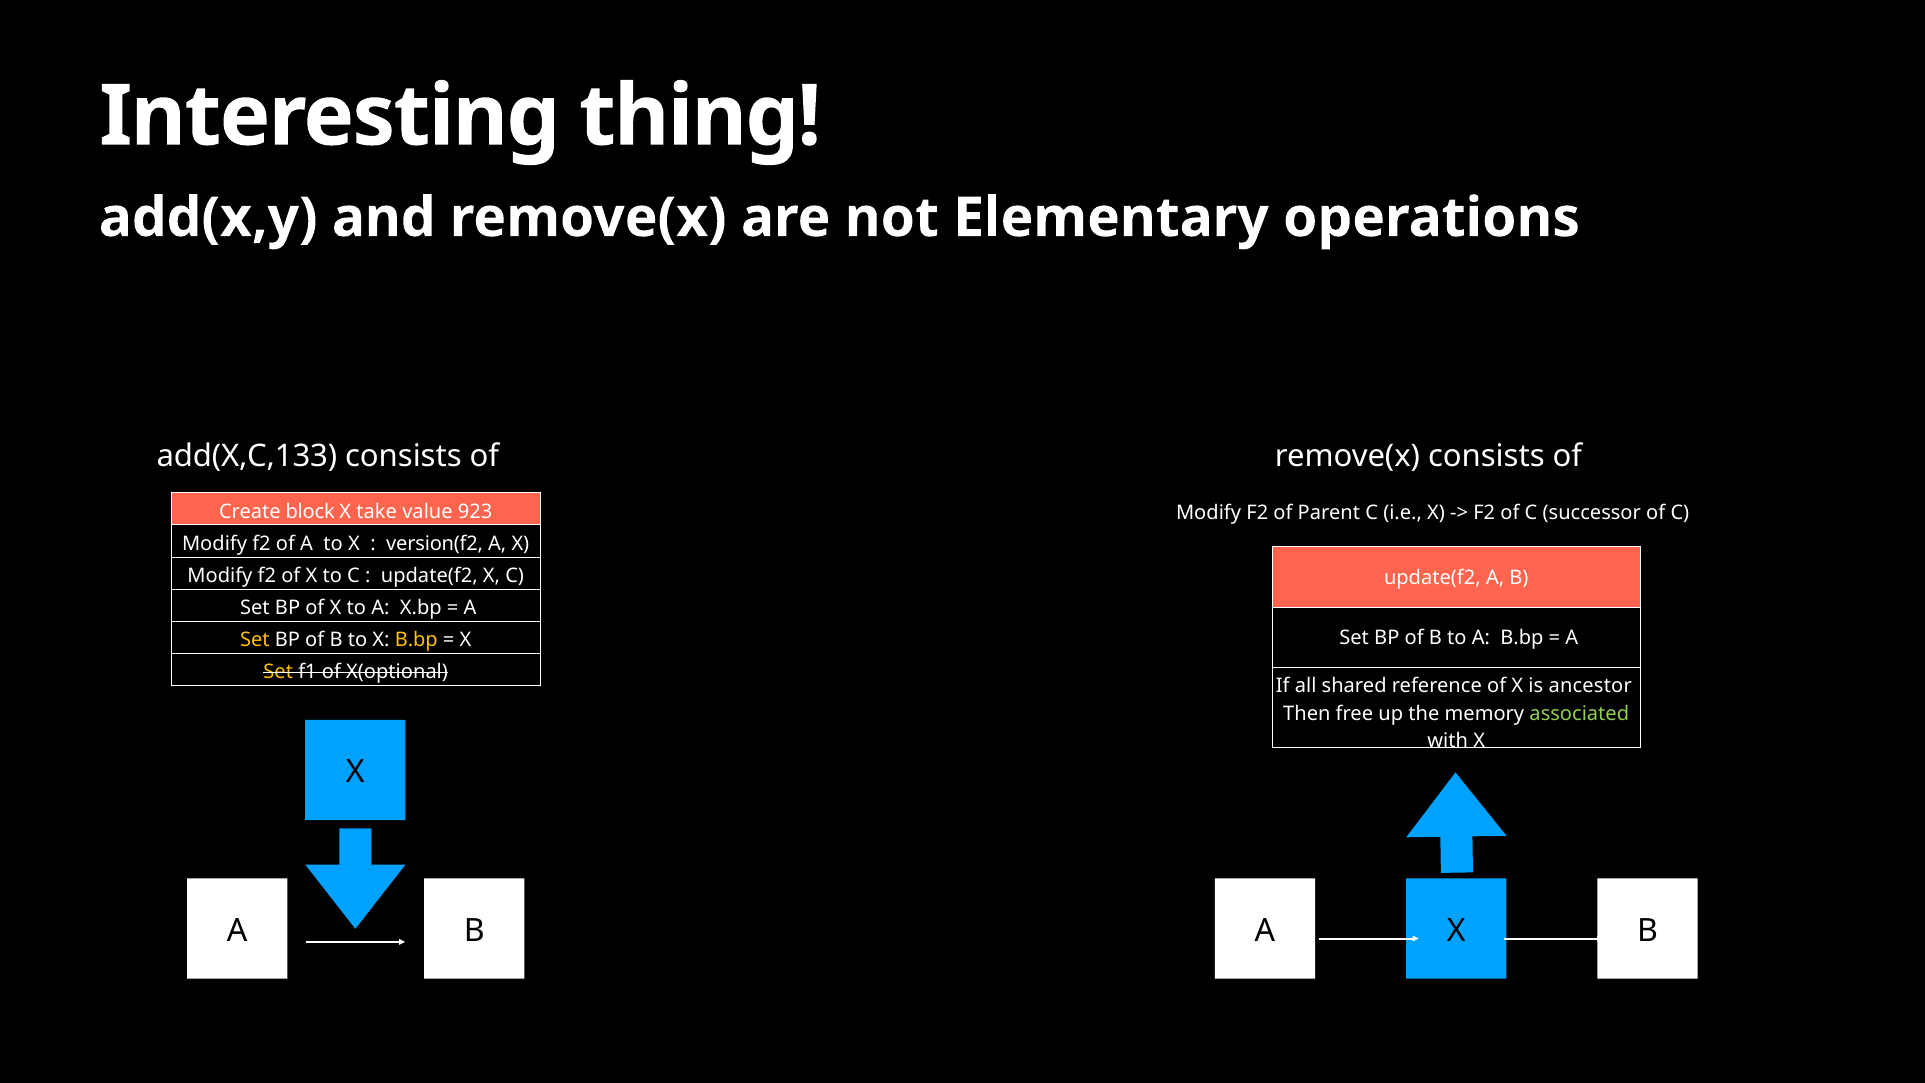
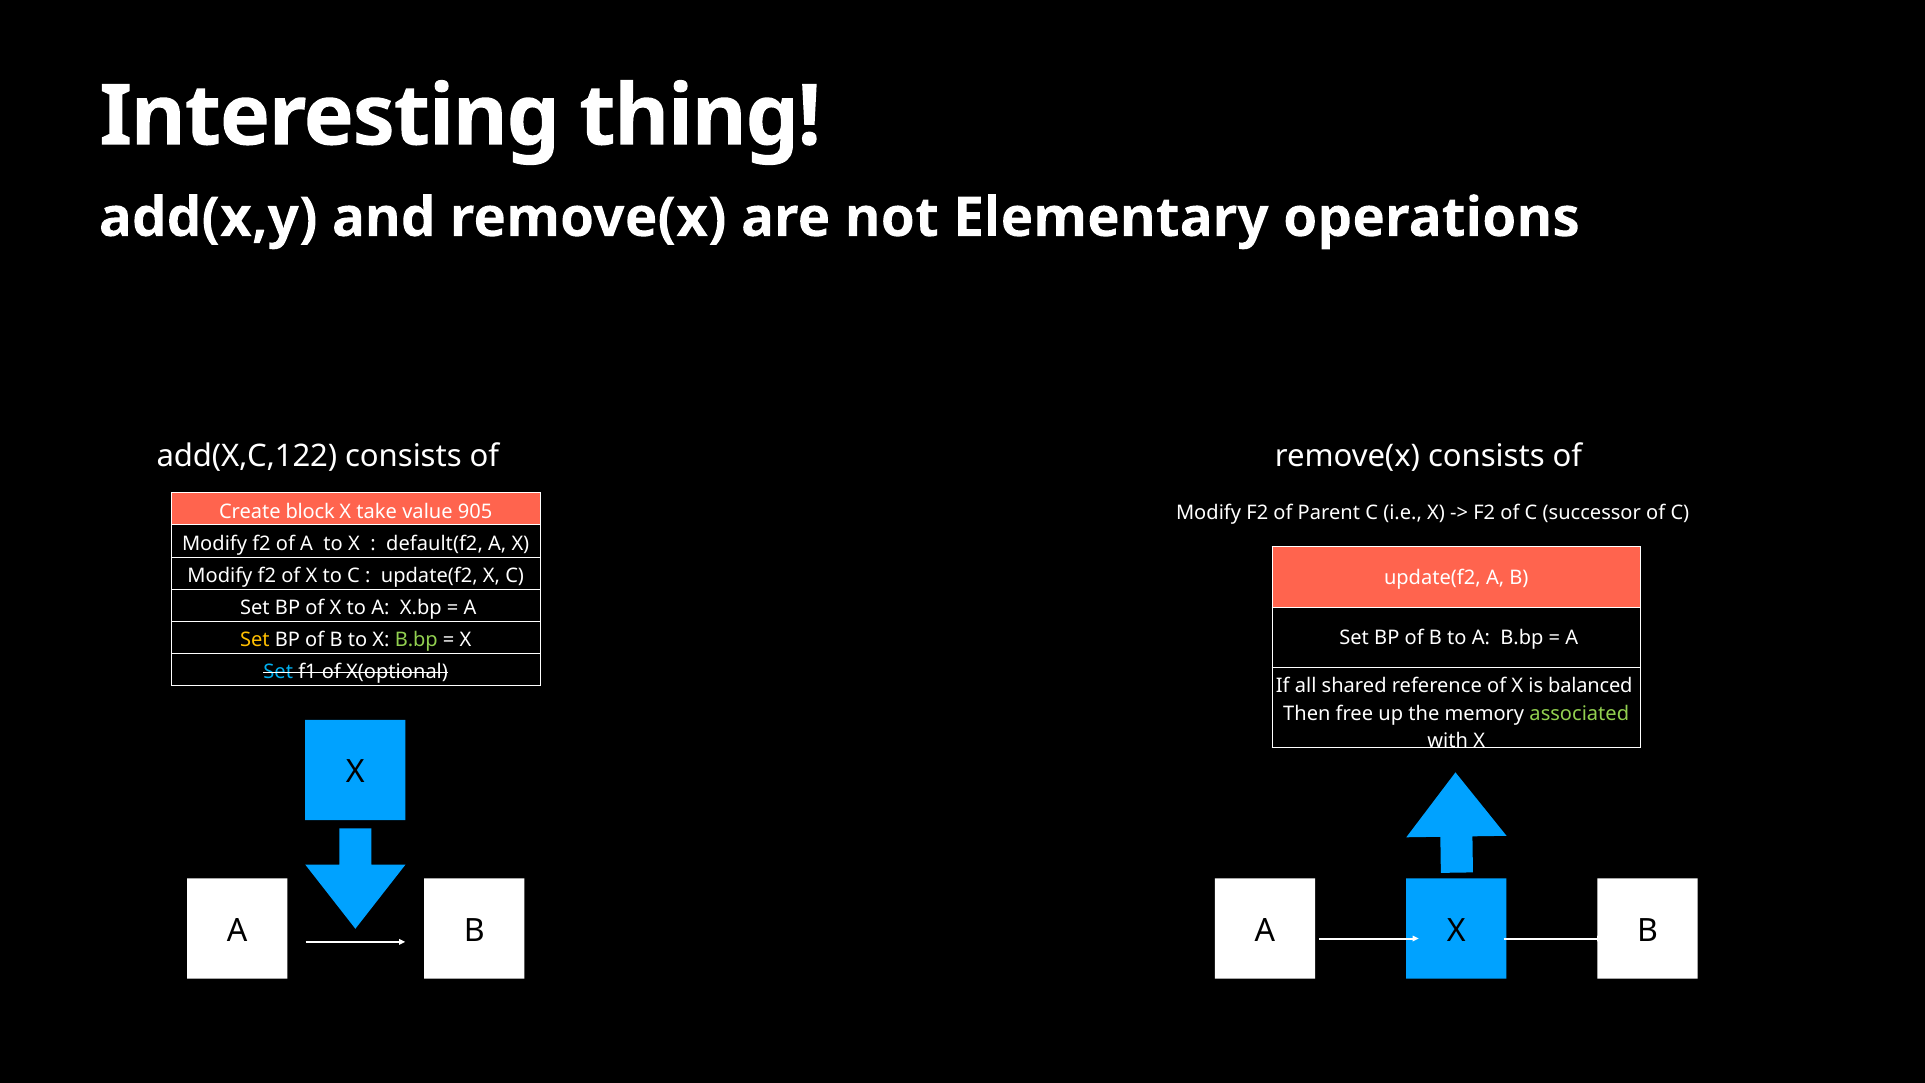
add(X,C,133: add(X,C,133 -> add(X,C,122 (247, 456)
923: 923 -> 905 (475, 512)
version(f2: version(f2 -> default(f2 (435, 544)
B.bp colour: yellow -> light green (416, 640)
Set colour: yellow -> light blue (278, 672)
ancestor: ancestor -> balanced (1590, 686)
